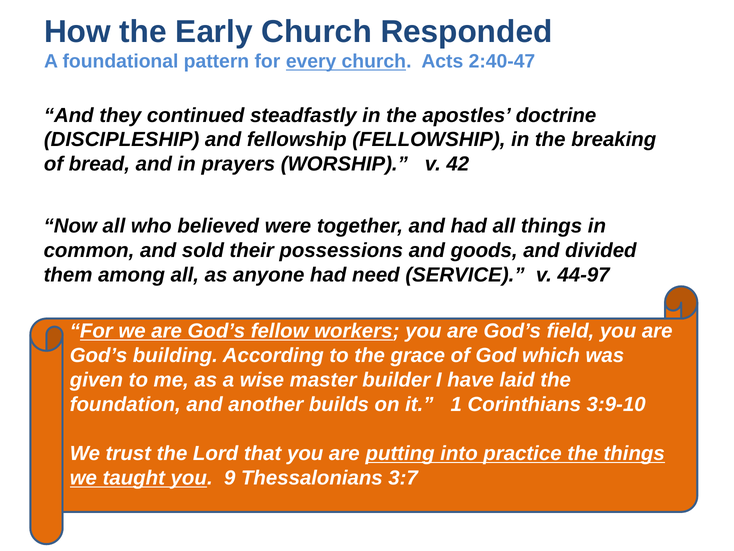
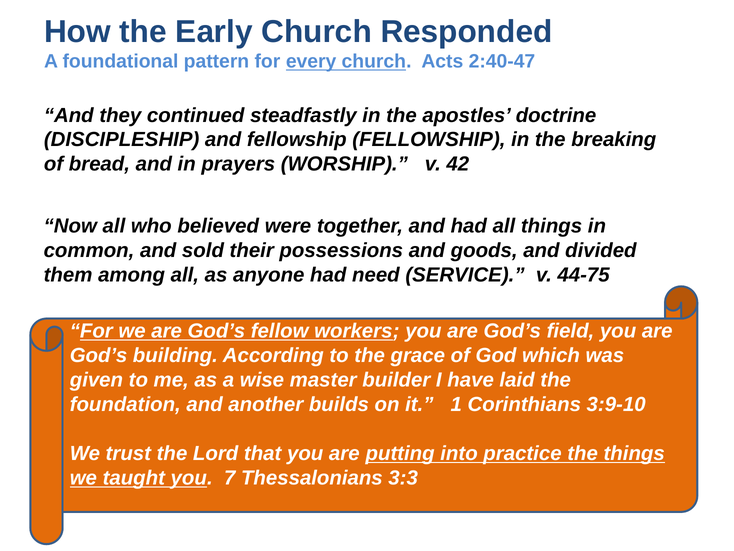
44-97: 44-97 -> 44-75 (584, 275)
9: 9 -> 7 (230, 478)
3:7: 3:7 -> 3:3 (403, 478)
